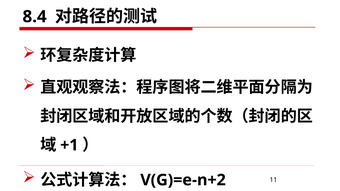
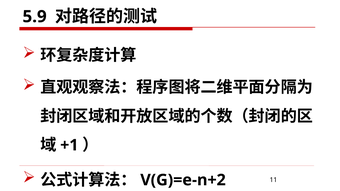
8.4: 8.4 -> 5.9 (35, 17)
